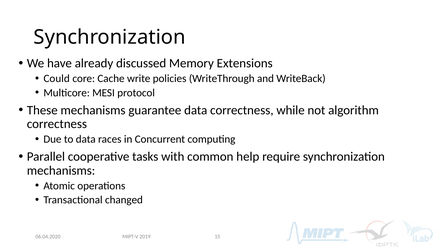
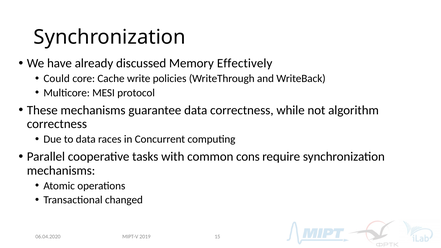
Extensions: Extensions -> Effectively (245, 63)
help: help -> cons (248, 157)
